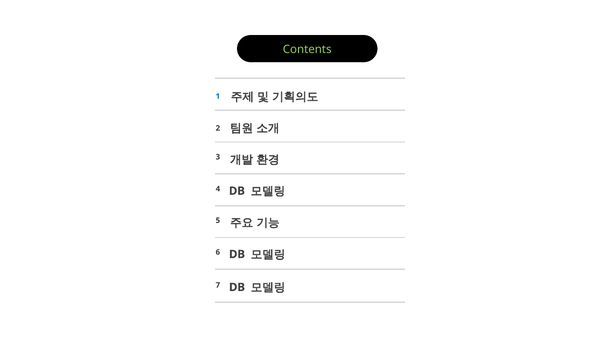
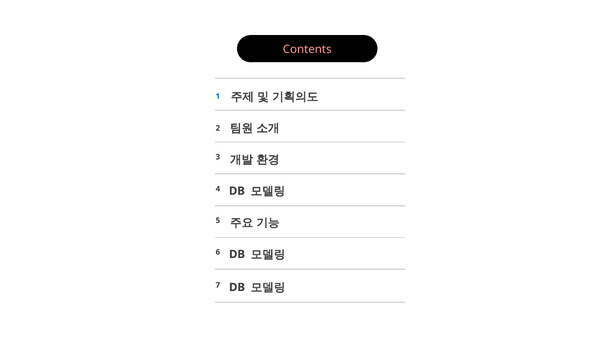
Contents colour: light green -> pink (307, 49)
